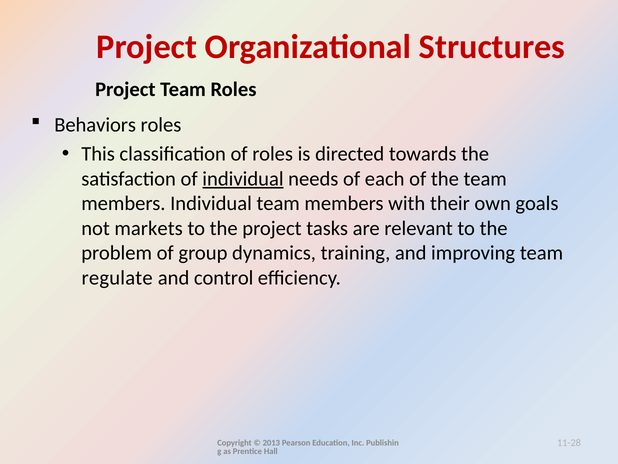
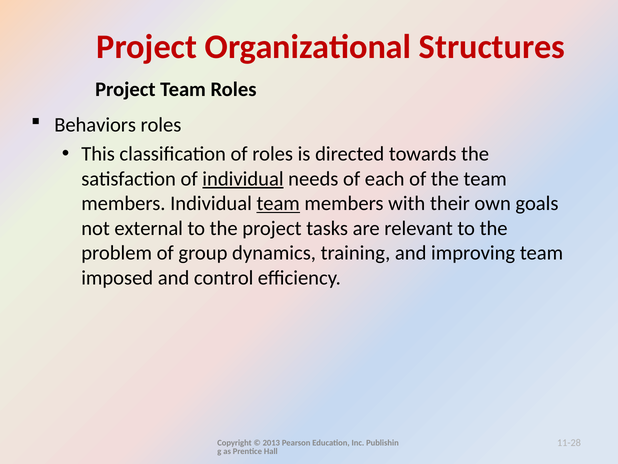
team underline: none -> present (278, 203)
markets: markets -> external (149, 228)
regulate: regulate -> imposed (117, 277)
